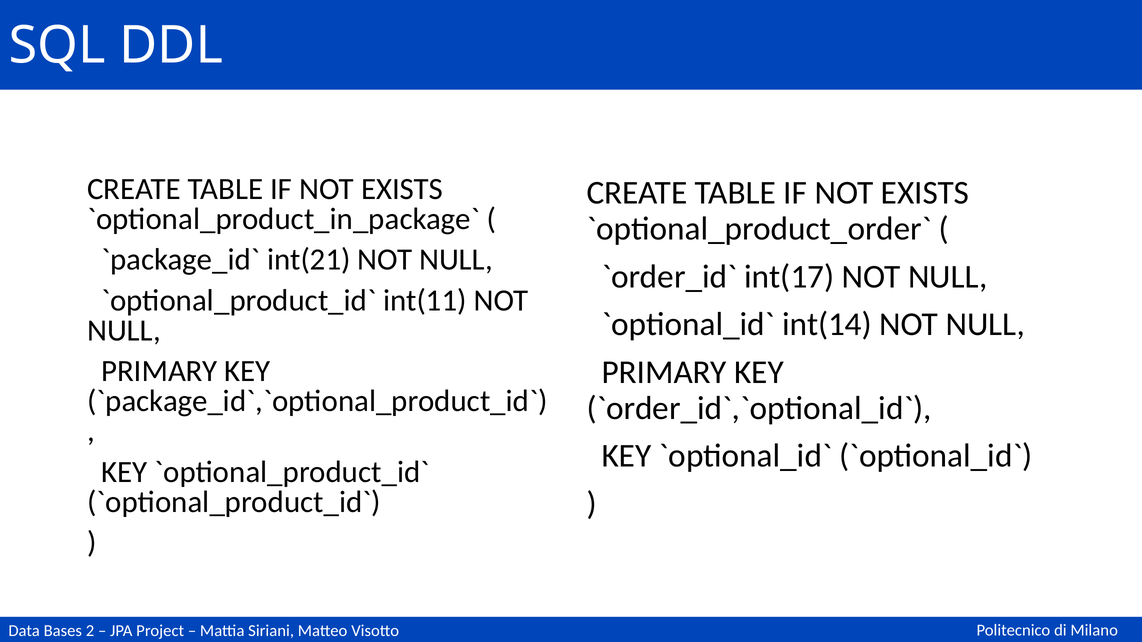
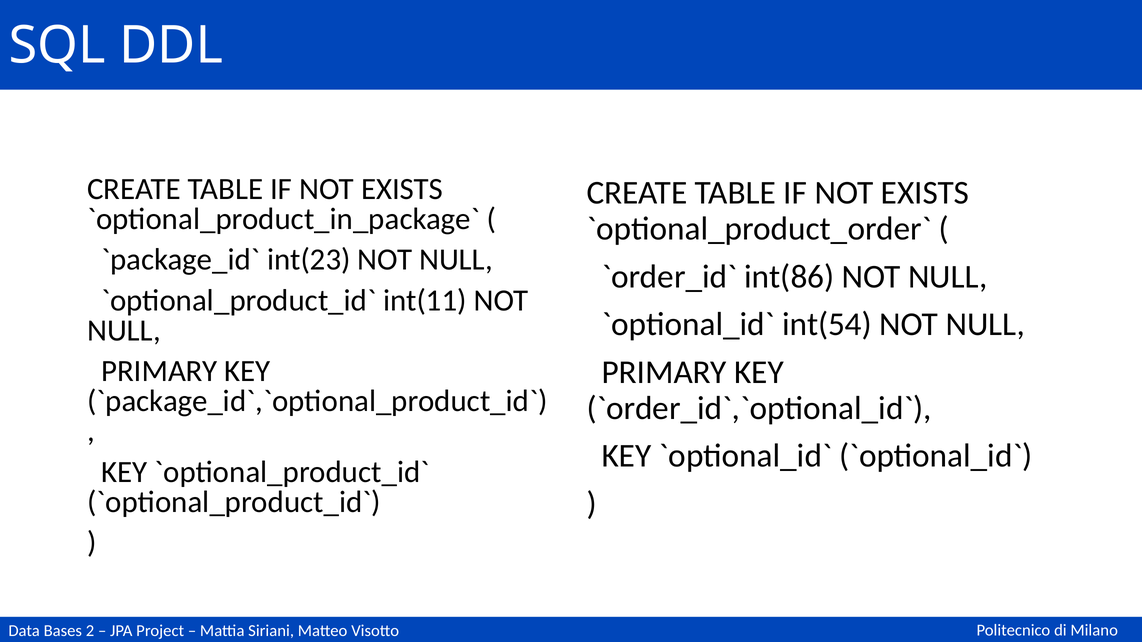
int(21: int(21 -> int(23 (309, 260)
int(17: int(17 -> int(86 (789, 277)
int(14: int(14 -> int(54 (827, 325)
